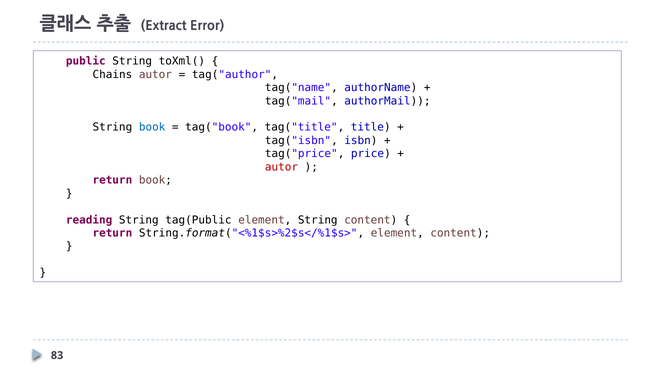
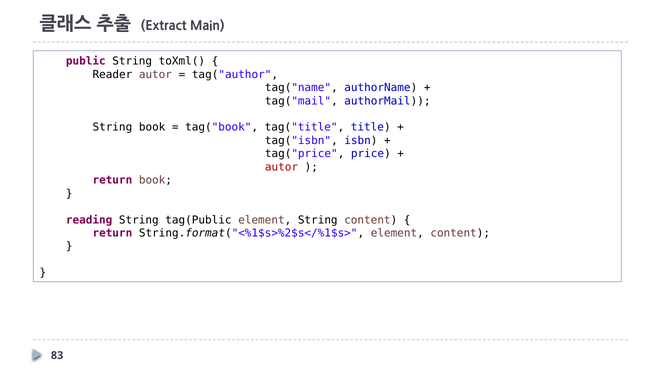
Error: Error -> Main (207, 26)
Chains: Chains -> Reader (112, 74)
book colour: blue -> black (152, 127)
